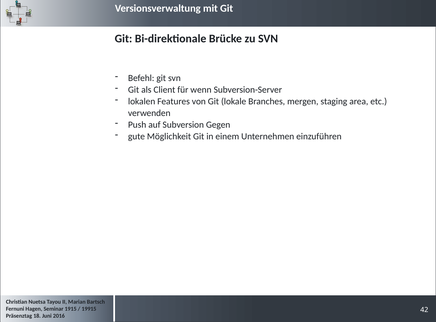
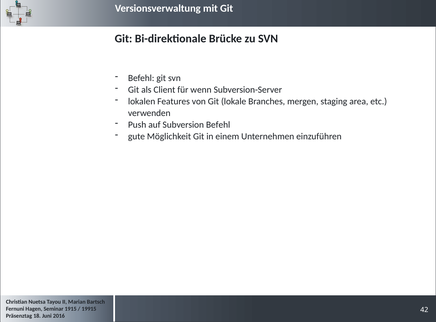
Subversion Gegen: Gegen -> Befehl (218, 125)
